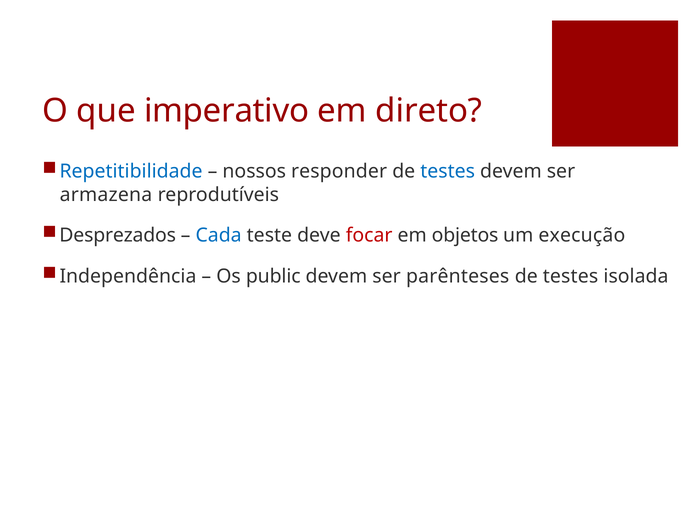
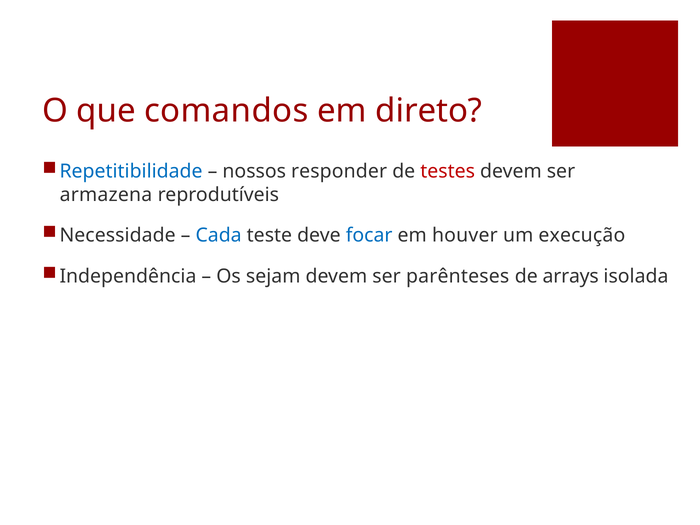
imperativo: imperativo -> comandos (226, 111)
testes colour: blue -> red (448, 171)
Desprezados: Desprezados -> Necessidade (118, 236)
focar colour: red -> blue (369, 236)
objetos: objetos -> houver (465, 236)
public: public -> sejam (273, 276)
testes: testes -> arrays (571, 276)
